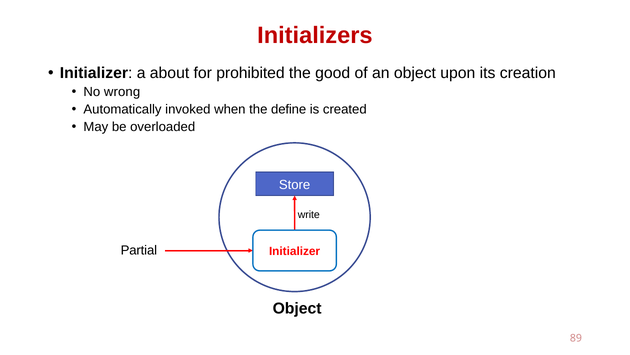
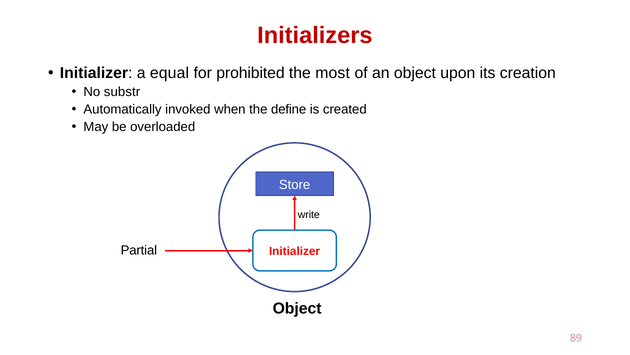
about: about -> equal (169, 73)
good: good -> most (333, 73)
wrong: wrong -> substr (122, 92)
